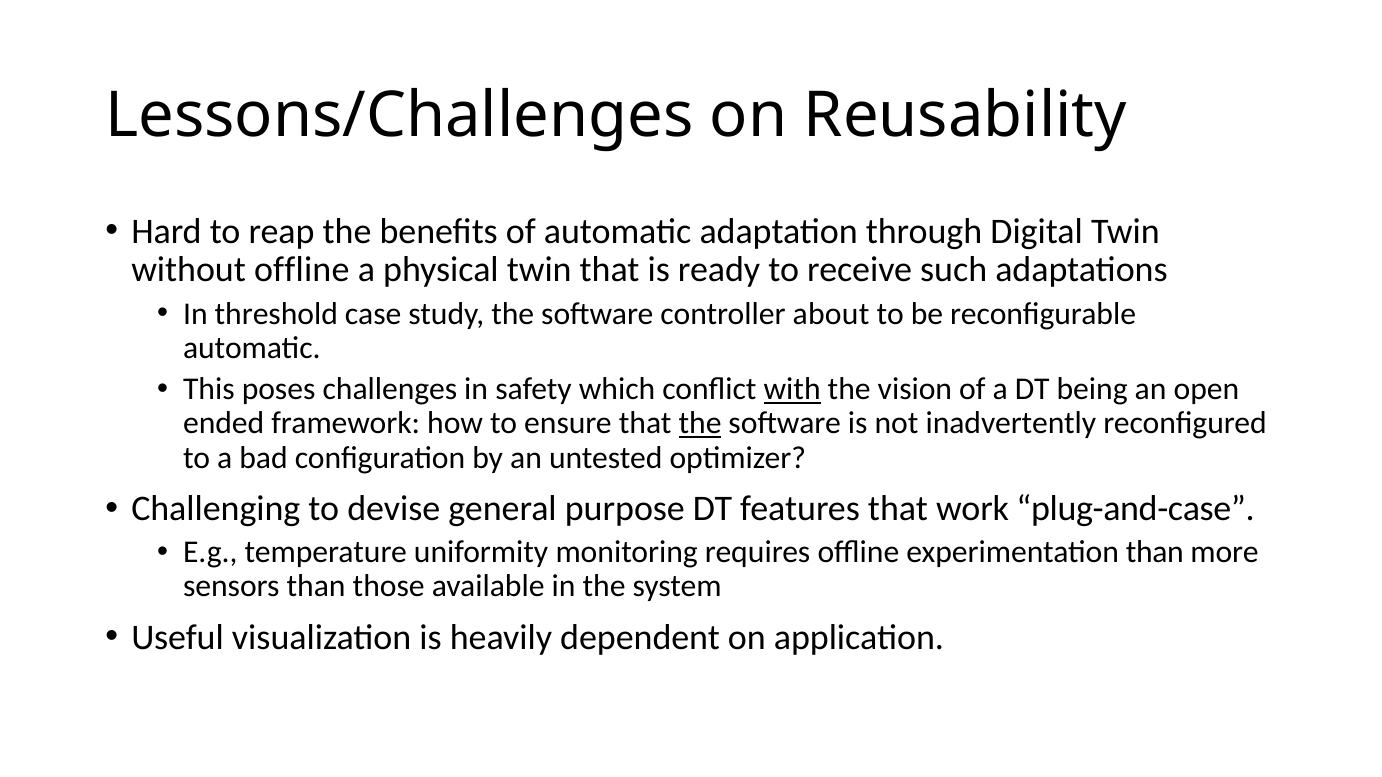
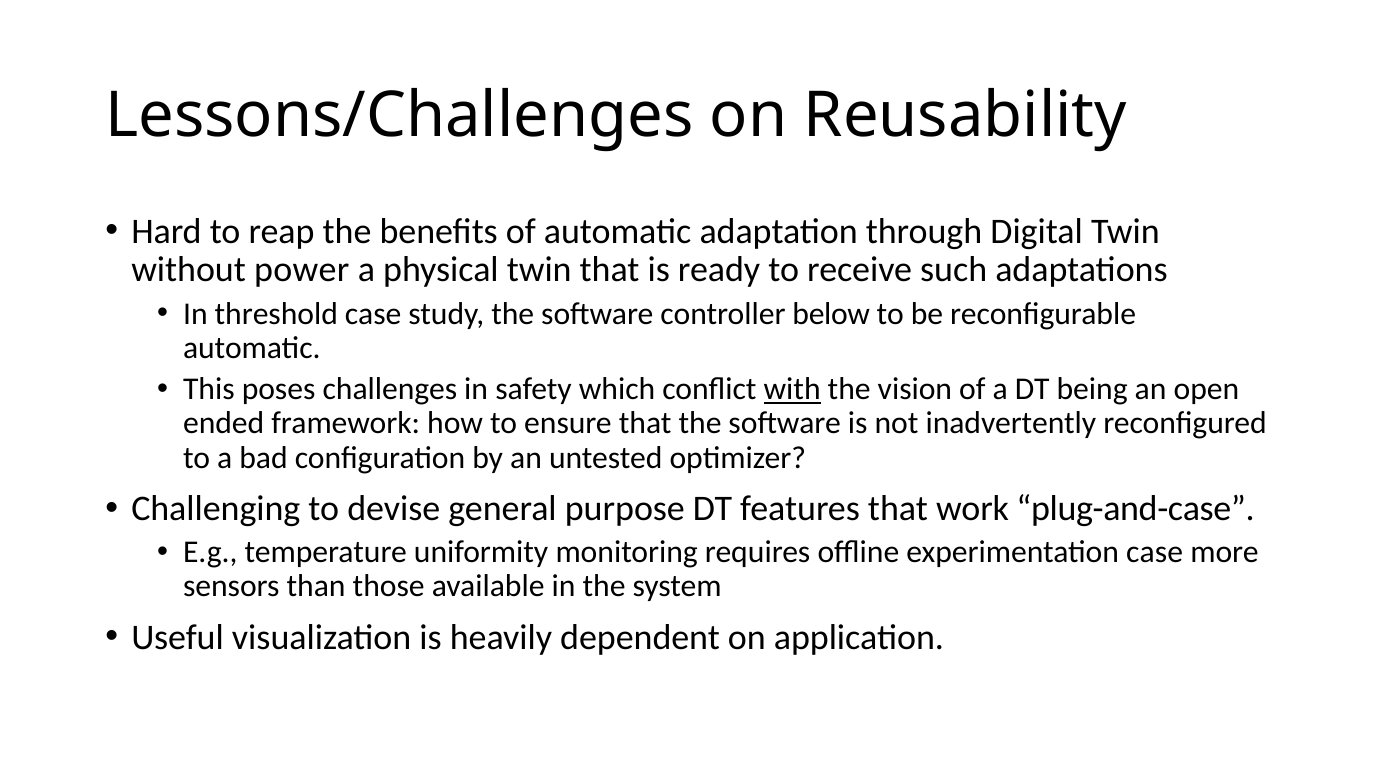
without offline: offline -> power (302, 270)
about: about -> below (831, 314)
the underline: present -> none (700, 424)
experimentation than: than -> case (1155, 552)
